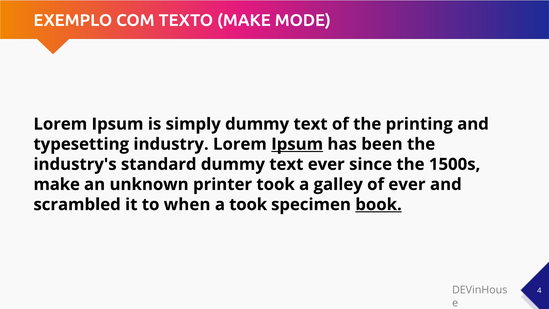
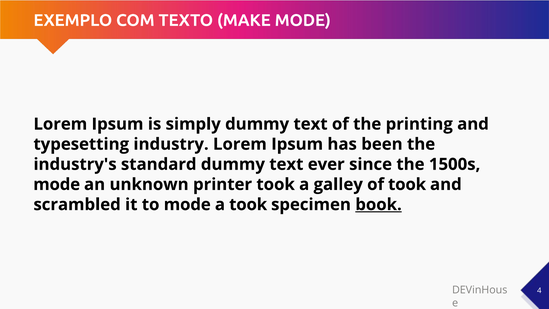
Ipsum underline: present -> none (297, 144)
make: make -> mode (57, 184)
of ever: ever -> took (407, 184)
to when: when -> mode (187, 204)
